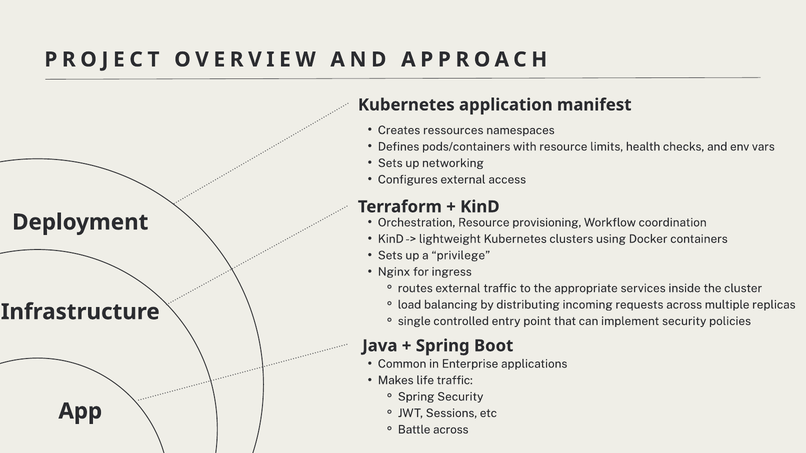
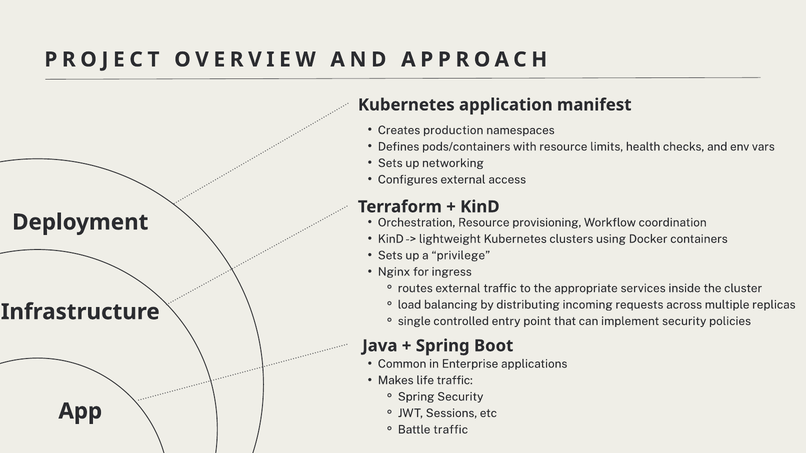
ressources: ressources -> production (453, 130)
Battle across: across -> traffic (451, 430)
